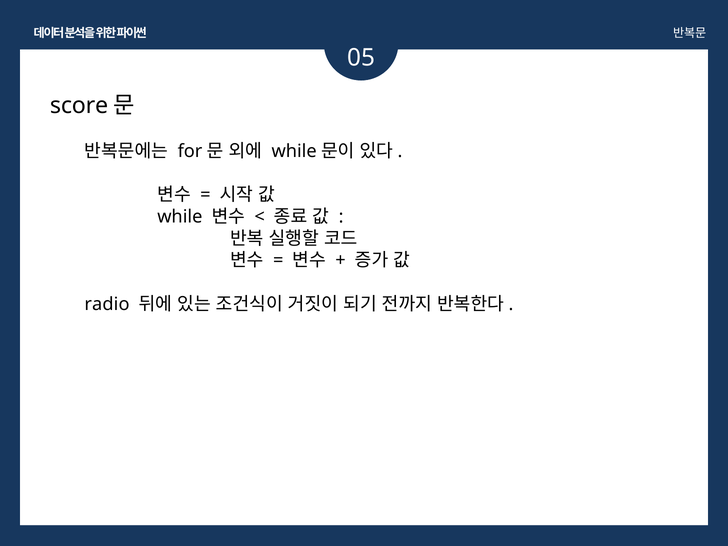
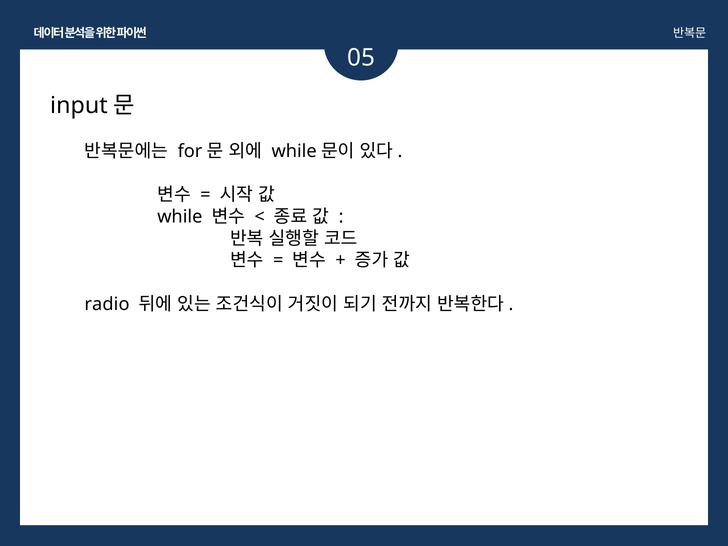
score: score -> input (79, 106)
